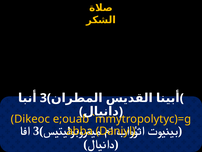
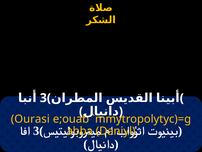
Dikeoc: Dikeoc -> Ourasi (30, 119)
